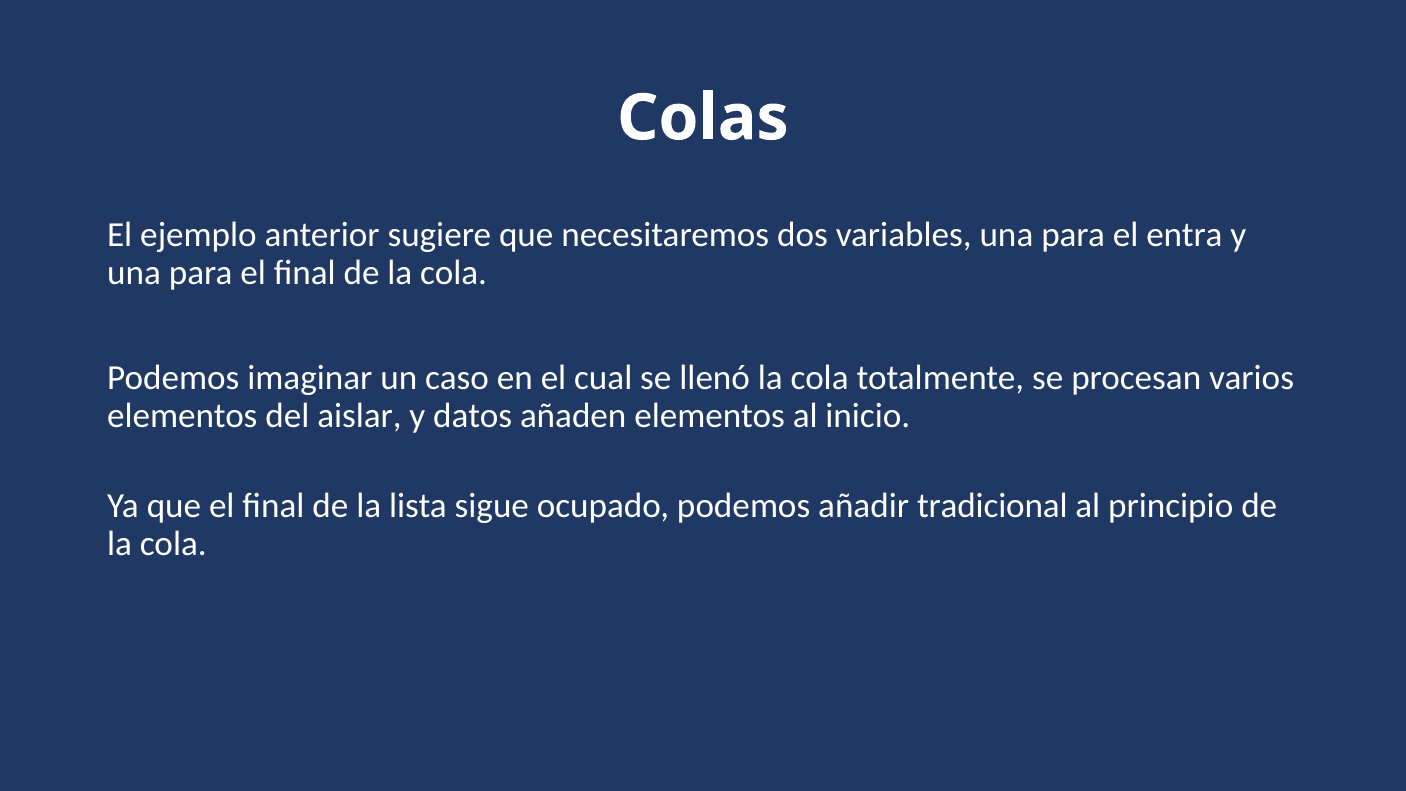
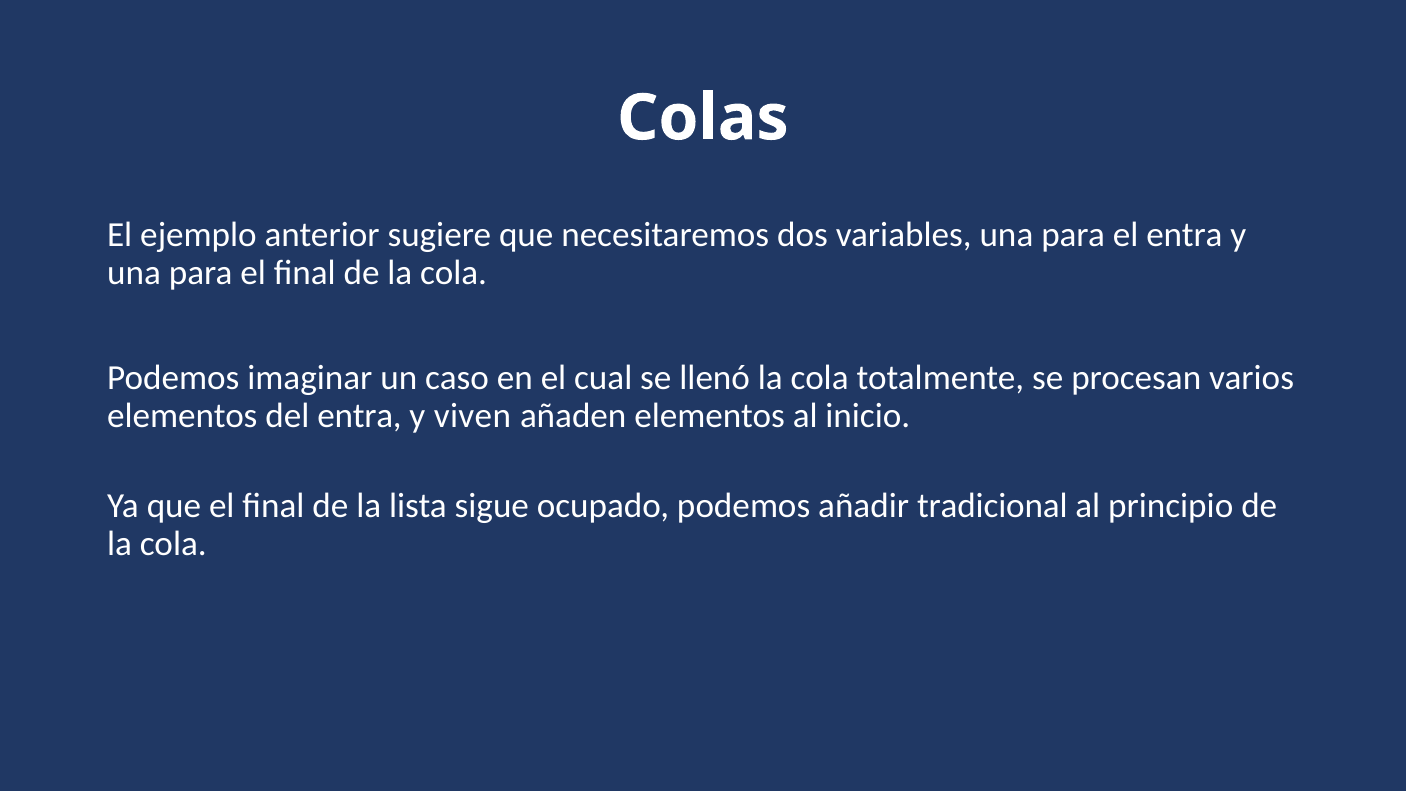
del aislar: aislar -> entra (360, 416)
datos: datos -> viven (472, 416)
